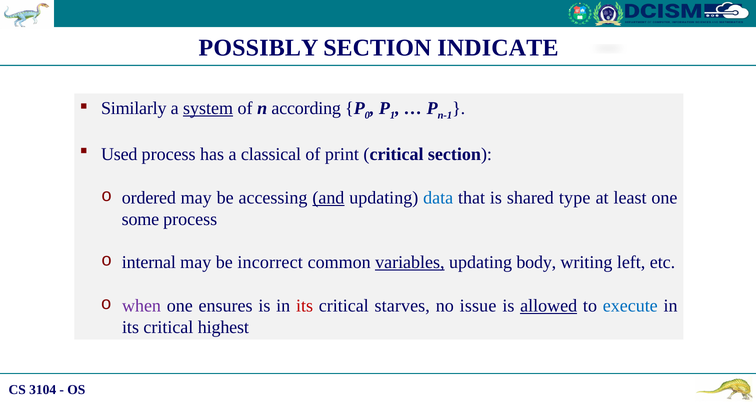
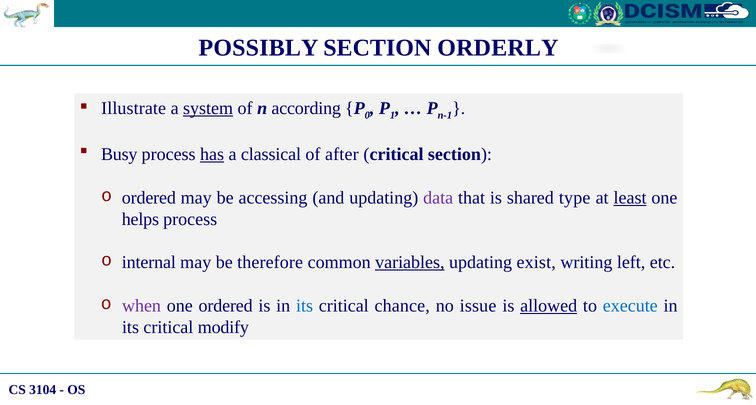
INDICATE: INDICATE -> ORDERLY (498, 48)
Similarly: Similarly -> Illustrate (134, 108)
Used: Used -> Busy (119, 154)
has underline: none -> present (212, 154)
print: print -> after (342, 154)
and underline: present -> none (328, 198)
data colour: blue -> purple (438, 198)
least underline: none -> present (630, 198)
some: some -> helps (140, 219)
incorrect: incorrect -> therefore (270, 262)
body: body -> exist (536, 262)
one ensures: ensures -> ordered (226, 306)
its colour: red -> blue (305, 306)
starves: starves -> chance (402, 306)
highest: highest -> modify (223, 327)
